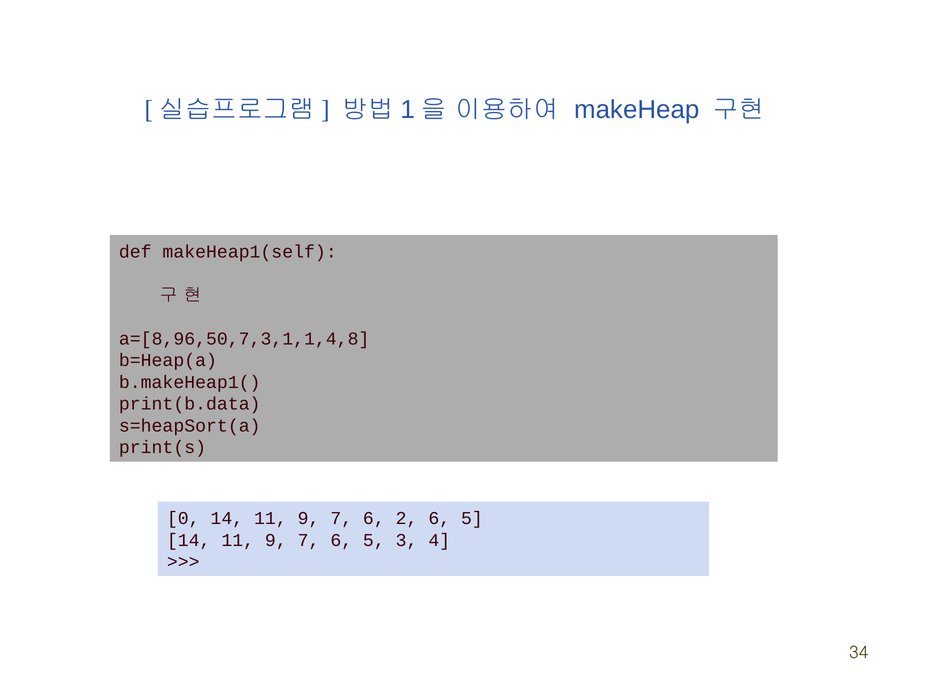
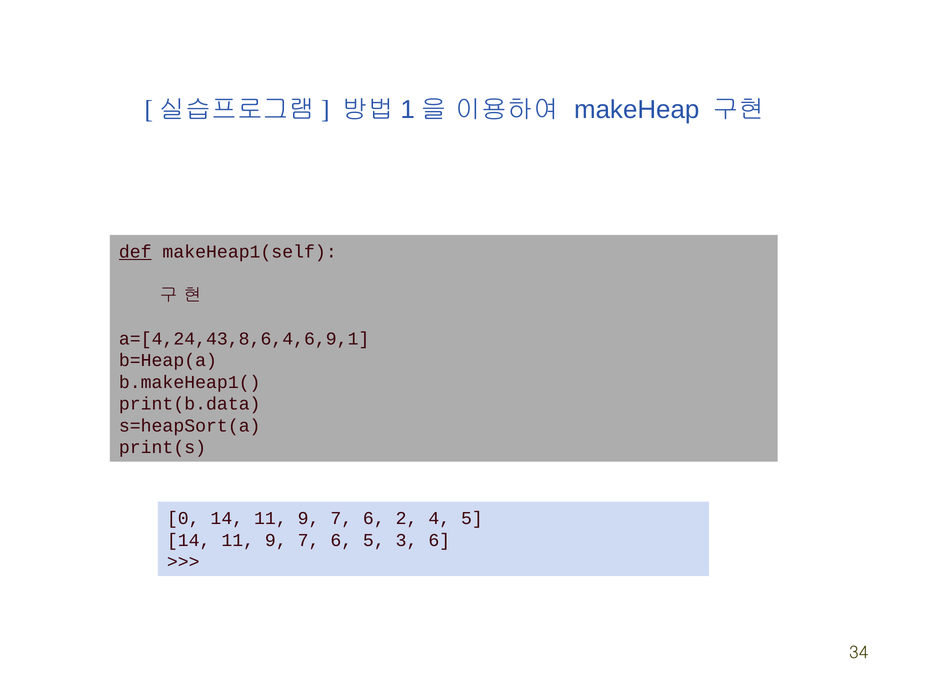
def underline: none -> present (135, 252)
a=[8,96,50,7,3,1,1,4,8: a=[8,96,50,7,3,1,1,4,8 -> a=[4,24,43,8,6,4,6,9,1 (244, 339)
2 6: 6 -> 4 (439, 518)
3 4: 4 -> 6 (439, 540)
